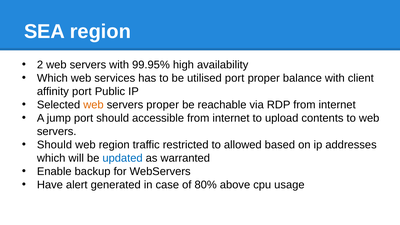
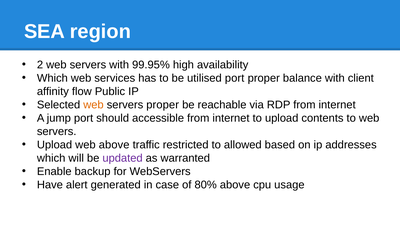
affinity port: port -> flow (82, 91)
Should: Should -> Upload (55, 145)
web region: region -> above (114, 145)
updated colour: blue -> purple (123, 158)
